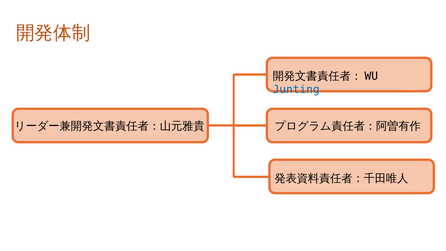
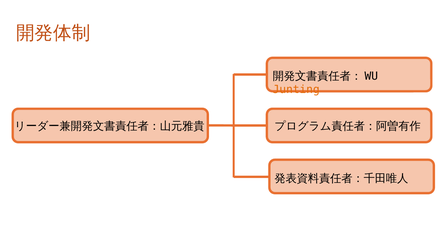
Junting colour: blue -> orange (296, 90)
